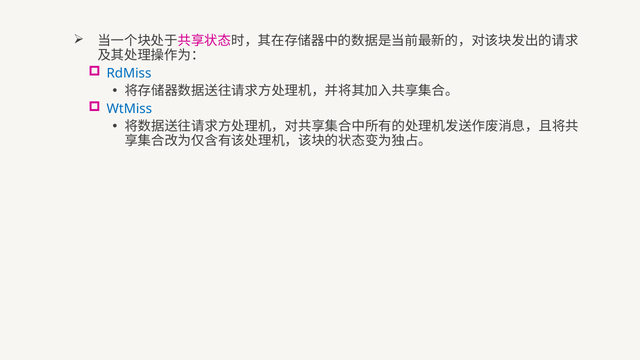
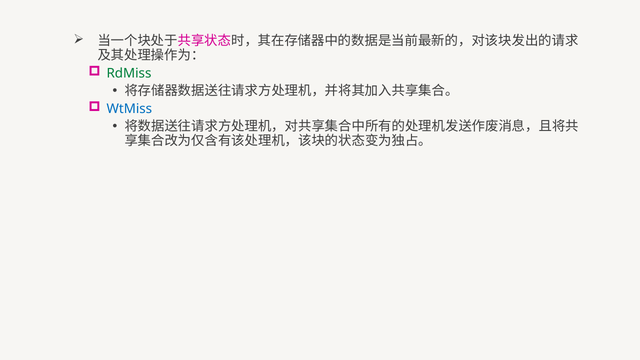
RdMiss colour: blue -> green (129, 73)
